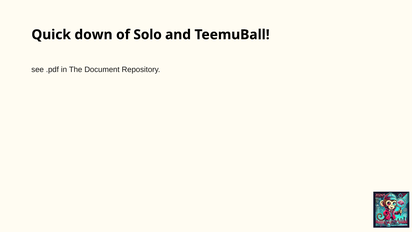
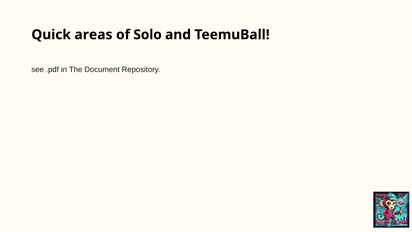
down: down -> areas (93, 35)
